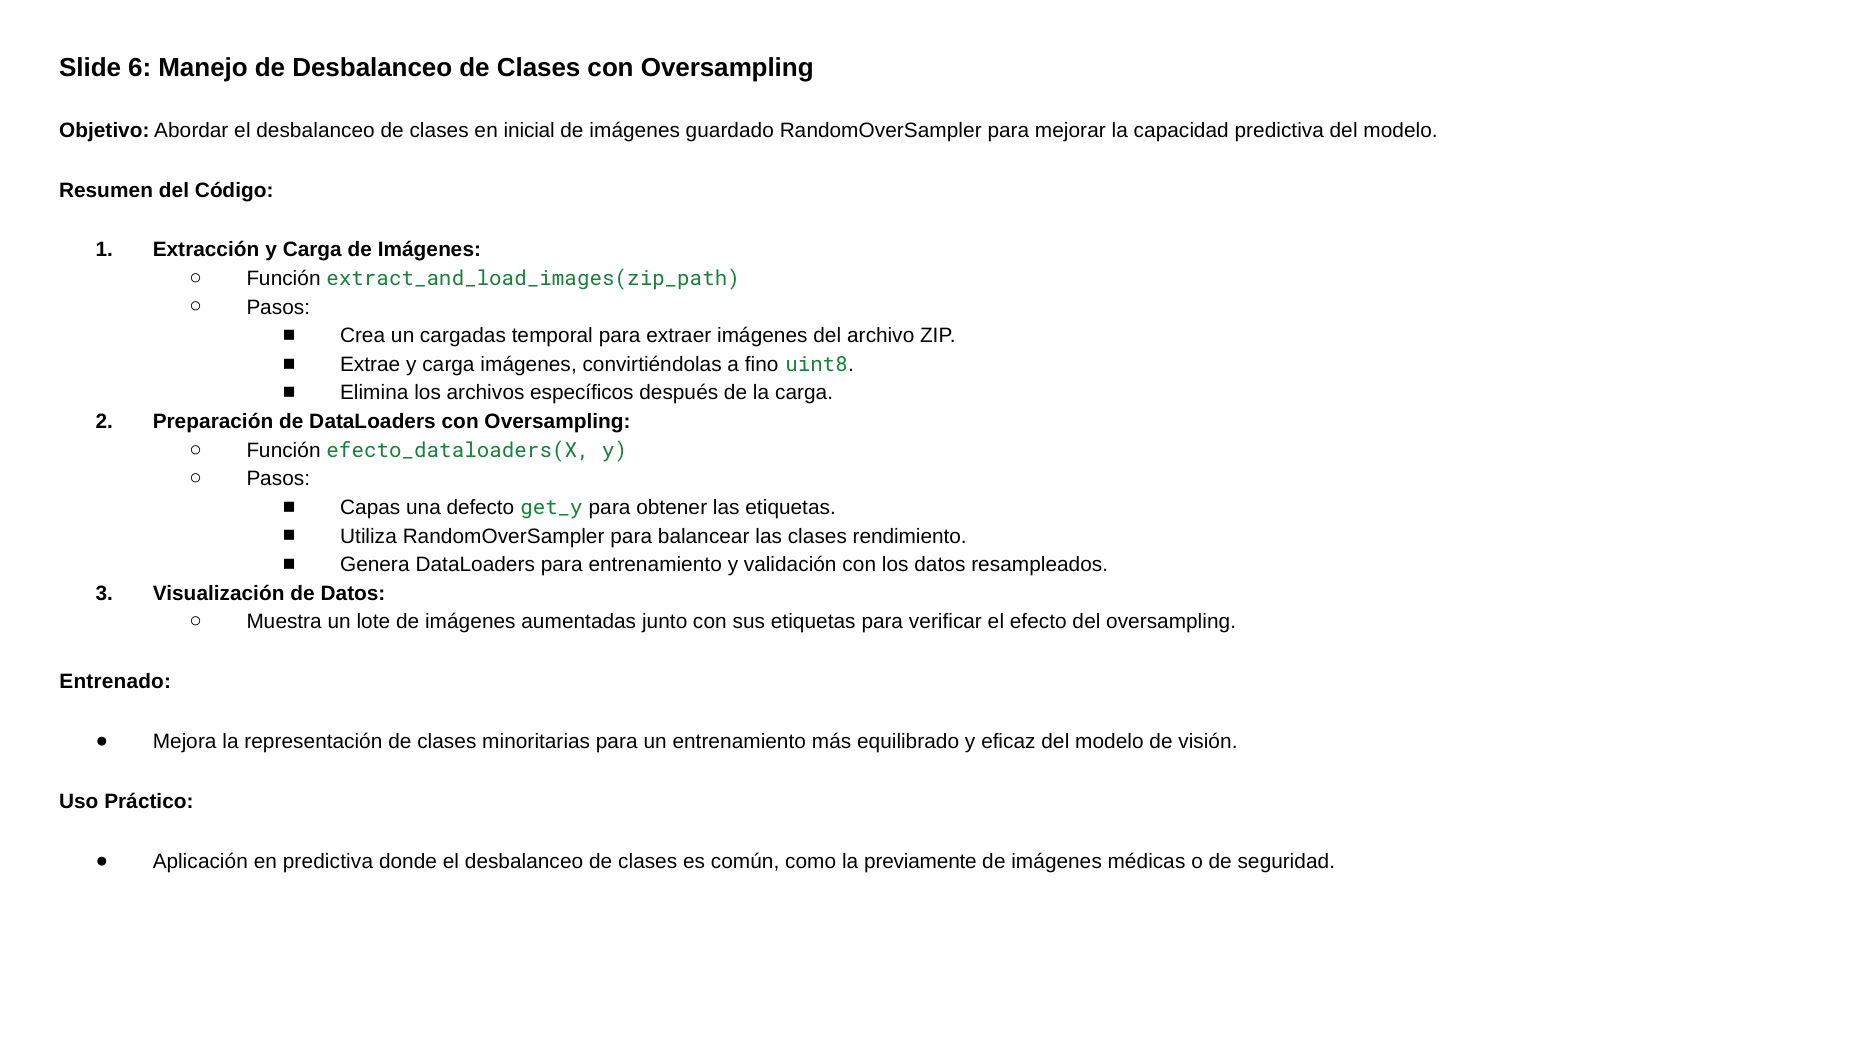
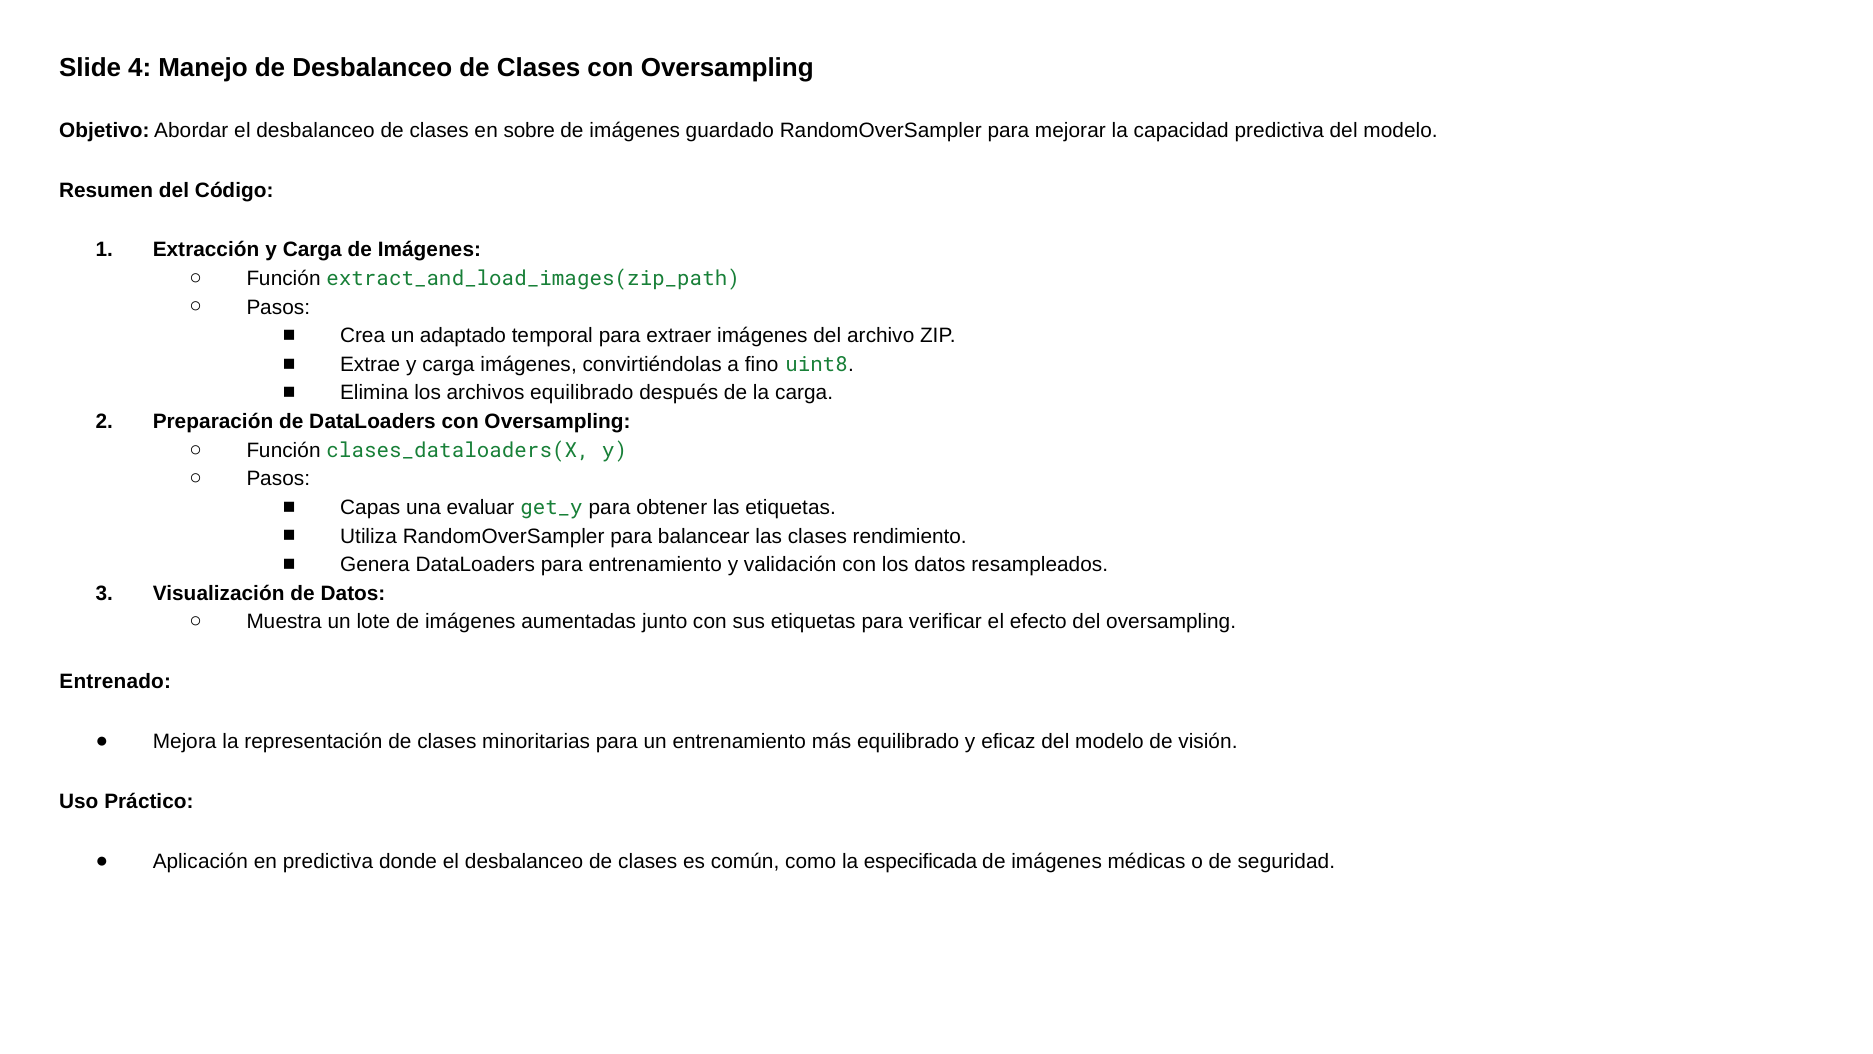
6: 6 -> 4 (140, 68)
inicial: inicial -> sobre (529, 130)
cargadas: cargadas -> adaptado (463, 336)
archivos específicos: específicos -> equilibrado (582, 393)
efecto_dataloaders(X: efecto_dataloaders(X -> clases_dataloaders(X (458, 450)
defecto: defecto -> evaluar (480, 507)
previamente: previamente -> especificada (920, 861)
